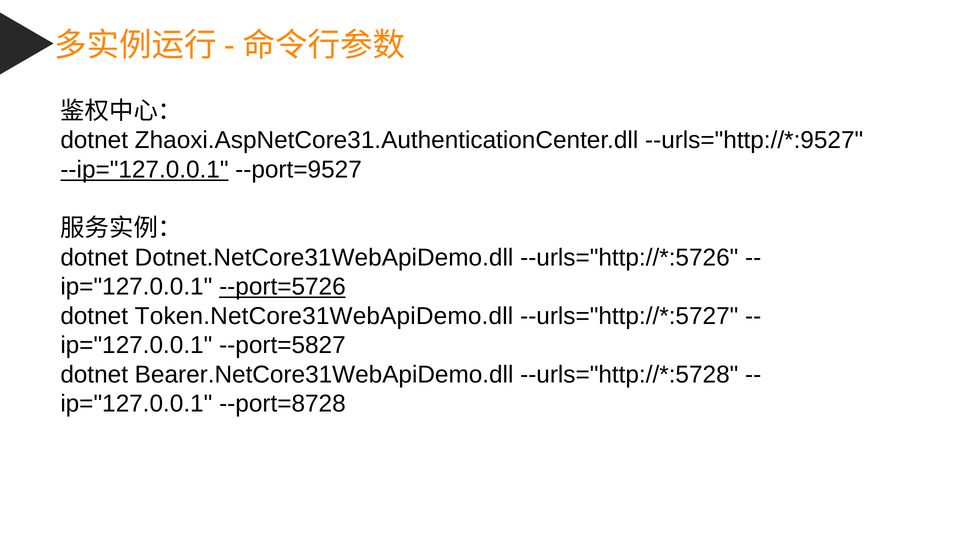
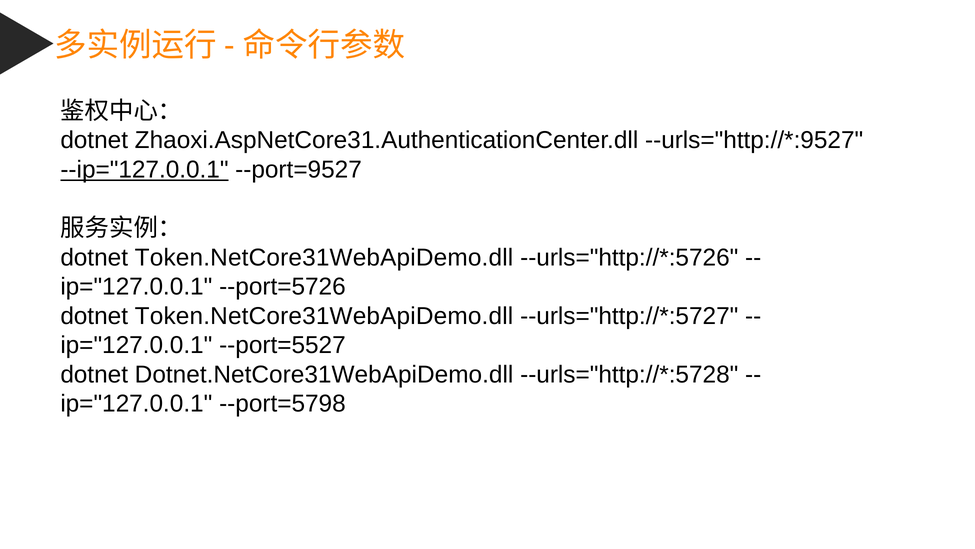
Dotnet.NetCore31WebApiDemo.dll: Dotnet.NetCore31WebApiDemo.dll -> Token.NetCore31WebApiDemo.dll (324, 257)
--port=5726 underline: present -> none (282, 287)
--port=5827: --port=5827 -> --port=5527 (282, 345)
Bearer.NetCore31WebApiDemo.dll: Bearer.NetCore31WebApiDemo.dll -> Dotnet.NetCore31WebApiDemo.dll (324, 374)
--port=8728: --port=8728 -> --port=5798 (282, 404)
